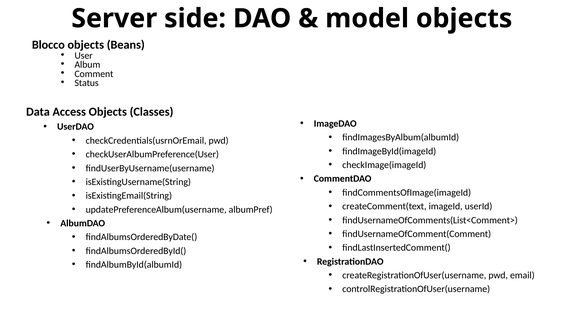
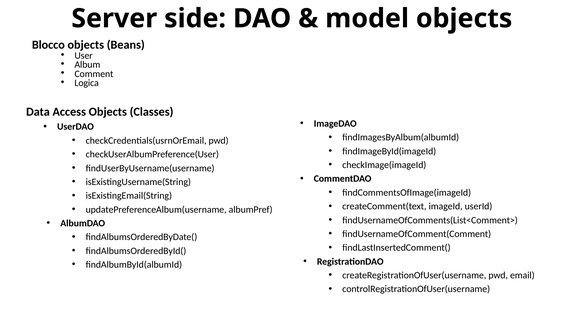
Status: Status -> Logica (87, 83)
